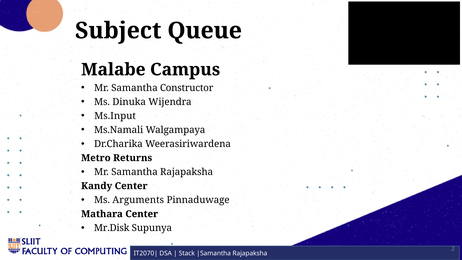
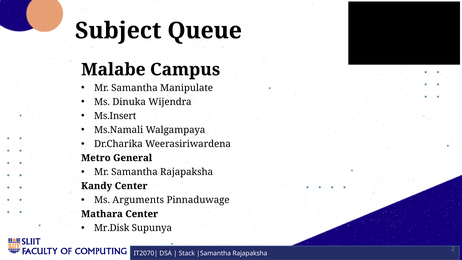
Constructor: Constructor -> Manipulate (187, 88)
Ms.Input: Ms.Input -> Ms.Insert (115, 116)
Returns: Returns -> General (133, 158)
